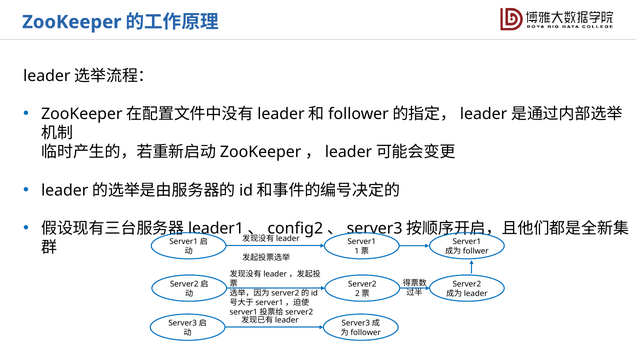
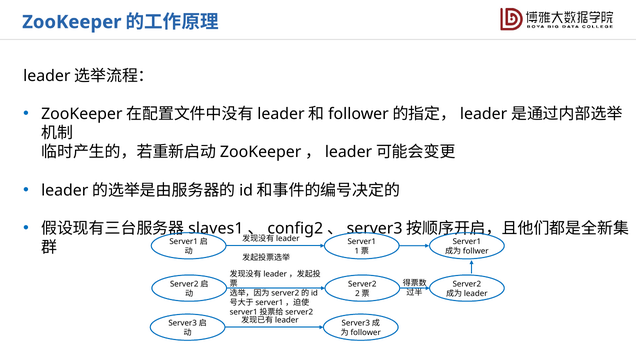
leader1: leader1 -> slaves1 (216, 229)
